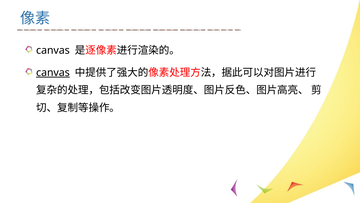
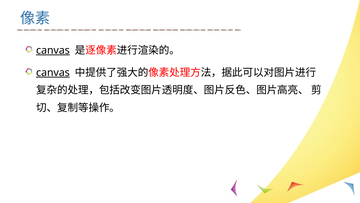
canvas underline: none -> present (53, 50)
